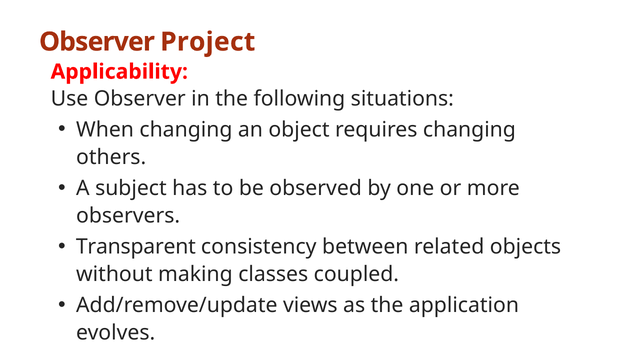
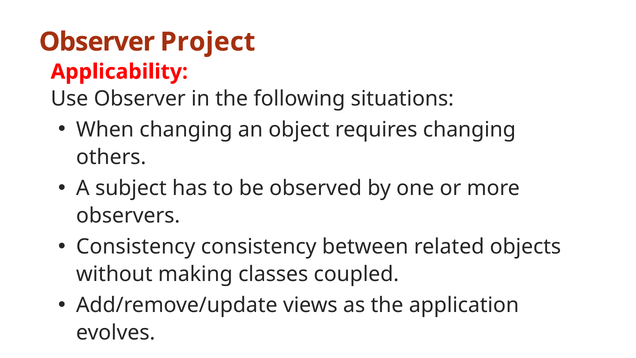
Transparent: Transparent -> Consistency (136, 247)
